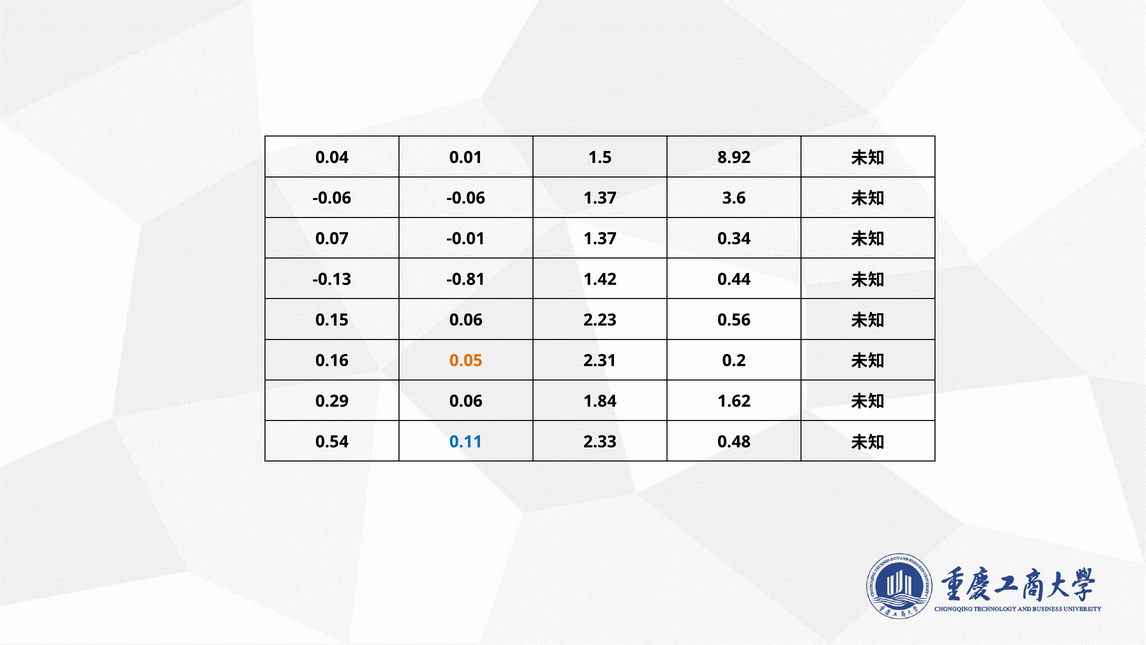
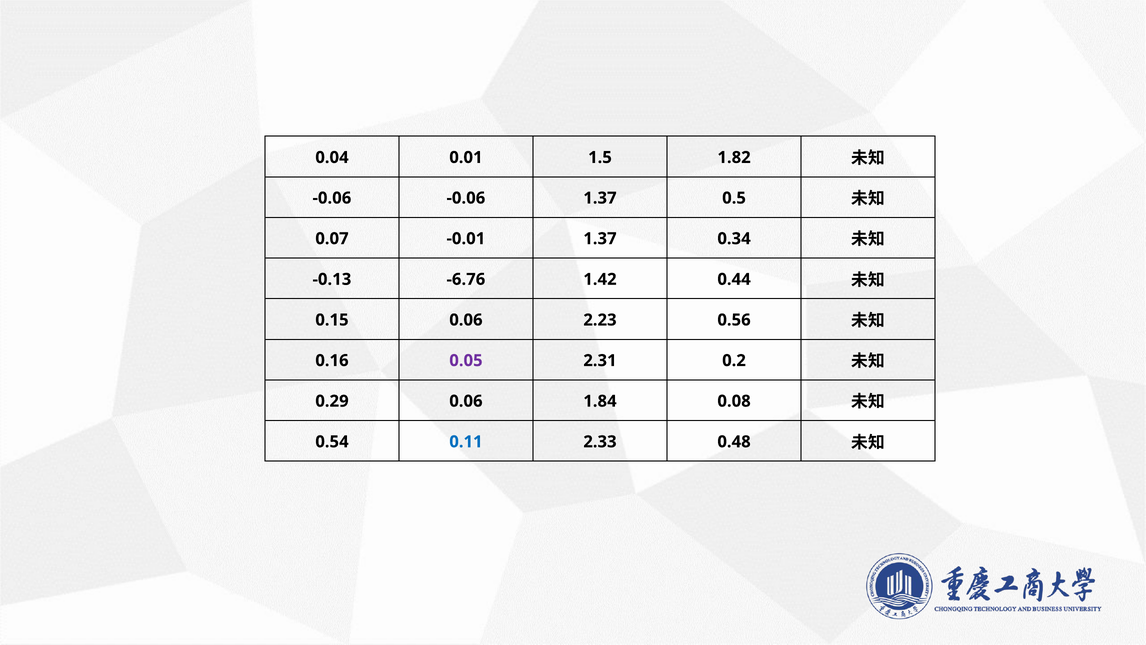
8.92: 8.92 -> 1.82 (734, 157)
3.6: 3.6 -> 0.5 (734, 198)
-0.81: -0.81 -> -6.76 (466, 279)
0.05 colour: orange -> purple (466, 360)
1.62: 1.62 -> 0.08 (734, 401)
